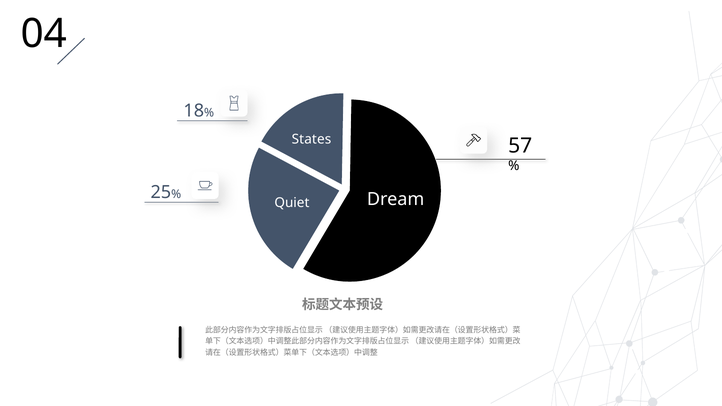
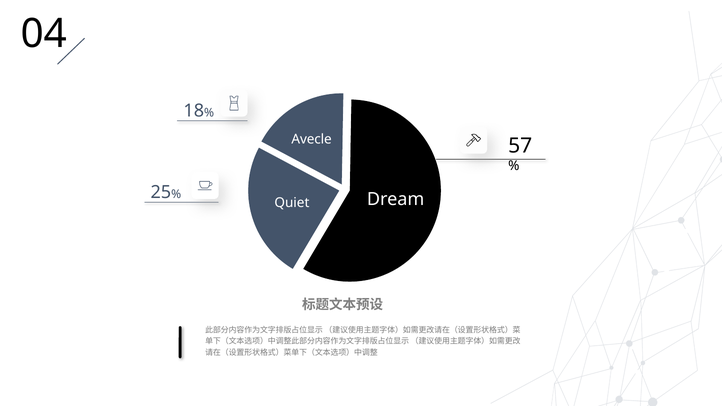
States: States -> Avecle (312, 139)
